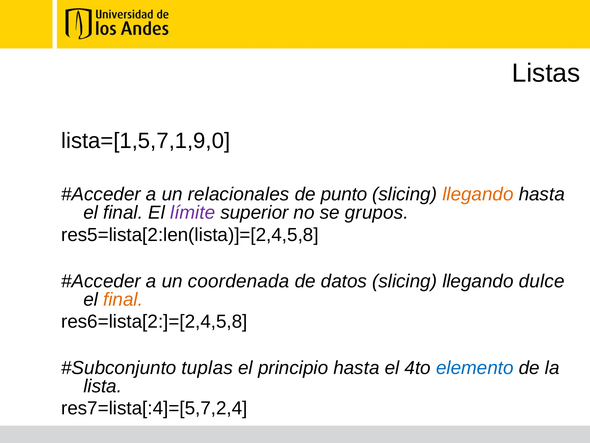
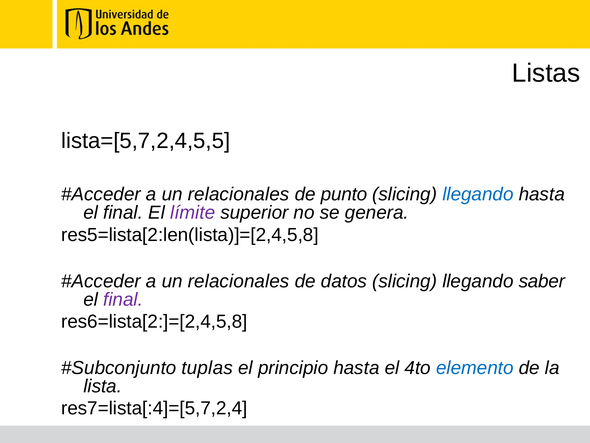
lista=[1,5,7,1,9,0: lista=[1,5,7,1,9,0 -> lista=[5,7,2,4,5,5 (146, 141)
llegando colour: orange -> blue (478, 194)
grupos: grupos -> genera (377, 212)
coordenada: coordenada -> relacionales (239, 281)
dulce: dulce -> saber (542, 281)
final colour: orange -> purple (123, 299)
